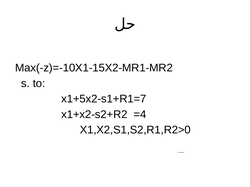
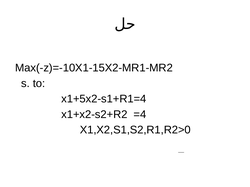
x1+5x2-s1+R1=7: x1+5x2-s1+R1=7 -> x1+5x2-s1+R1=4 (104, 99)
